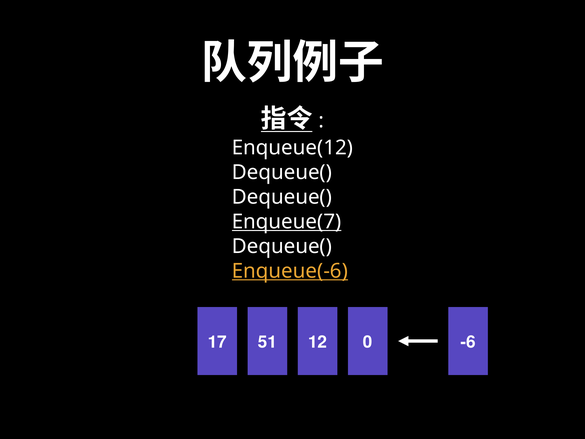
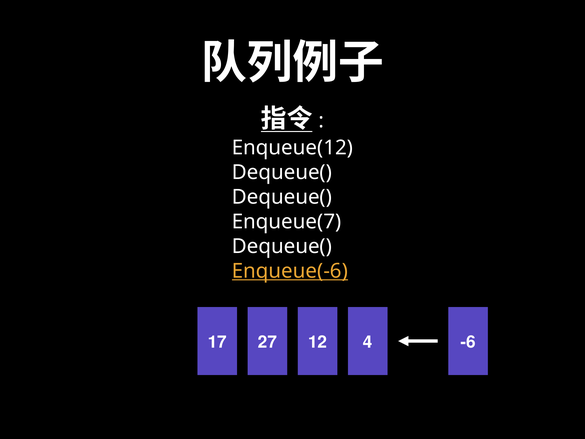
Enqueue(7 underline: present -> none (287, 222)
51: 51 -> 27 (267, 342)
0: 0 -> 4 (368, 342)
